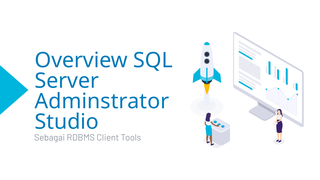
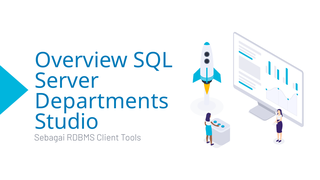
Adminstrator: Adminstrator -> Departments (102, 101)
